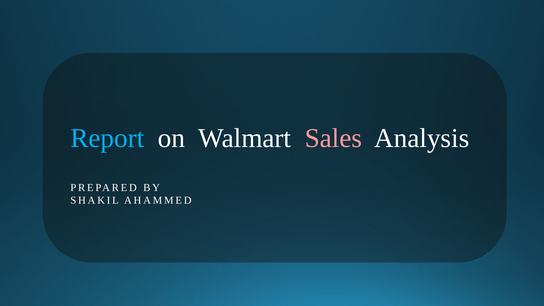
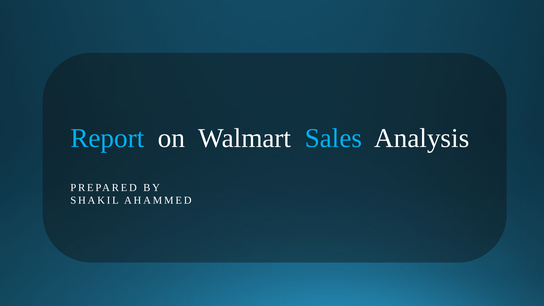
Sales colour: pink -> light blue (333, 138)
